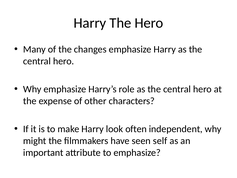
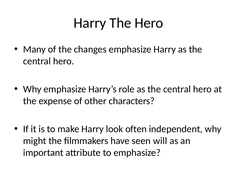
self: self -> will (160, 141)
